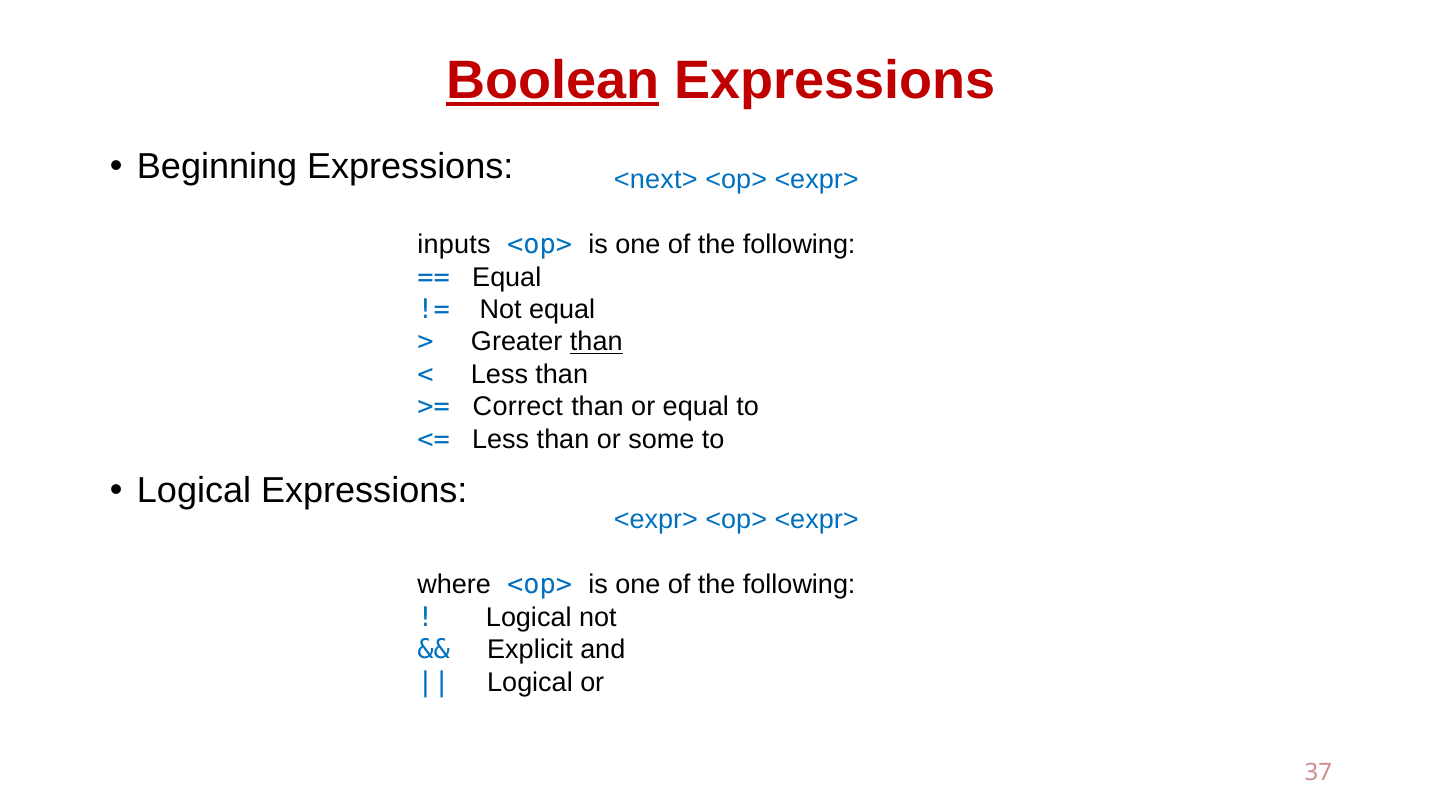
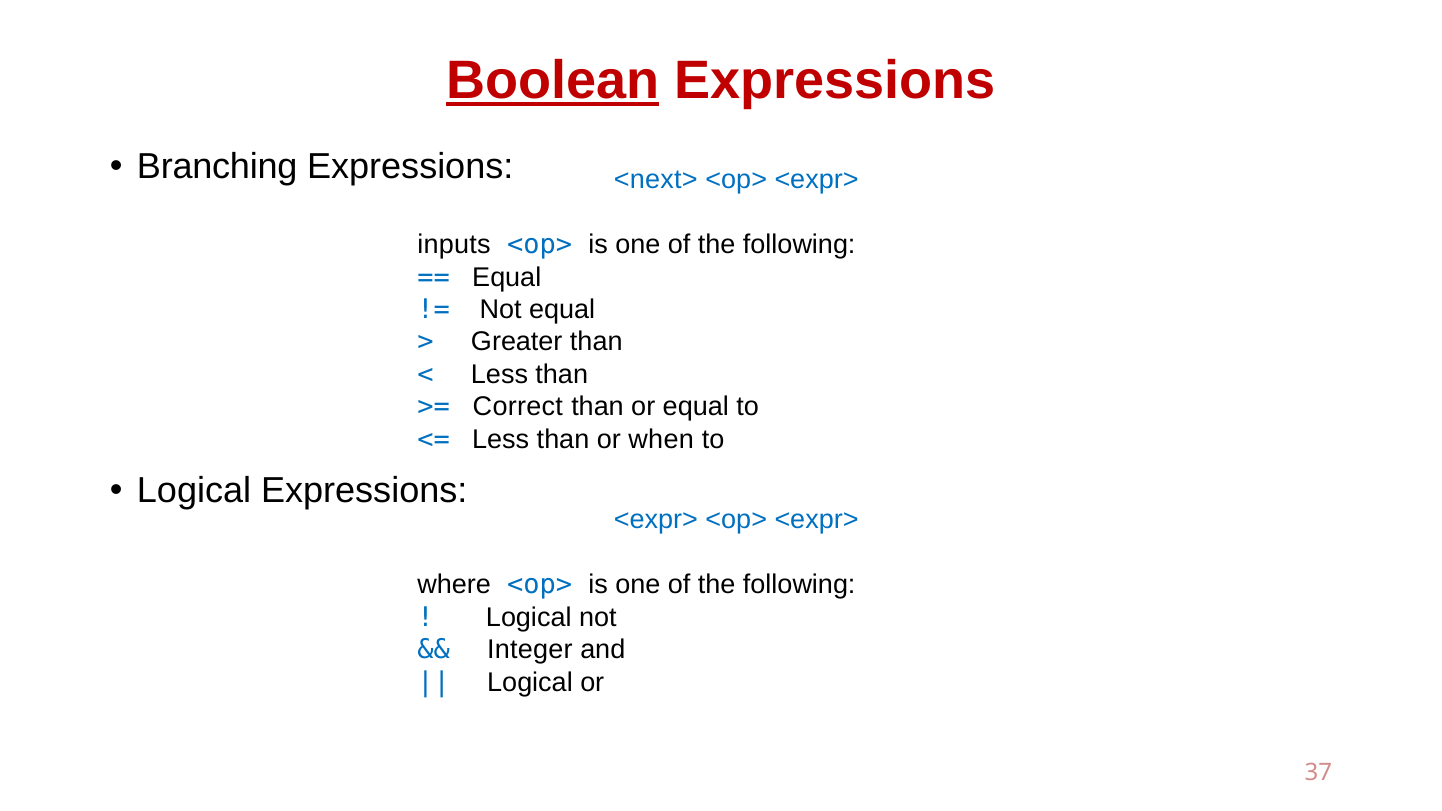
Beginning: Beginning -> Branching (217, 167)
than underline: present -> none (596, 342)
some: some -> when (661, 439)
Explicit: Explicit -> Integer (530, 650)
